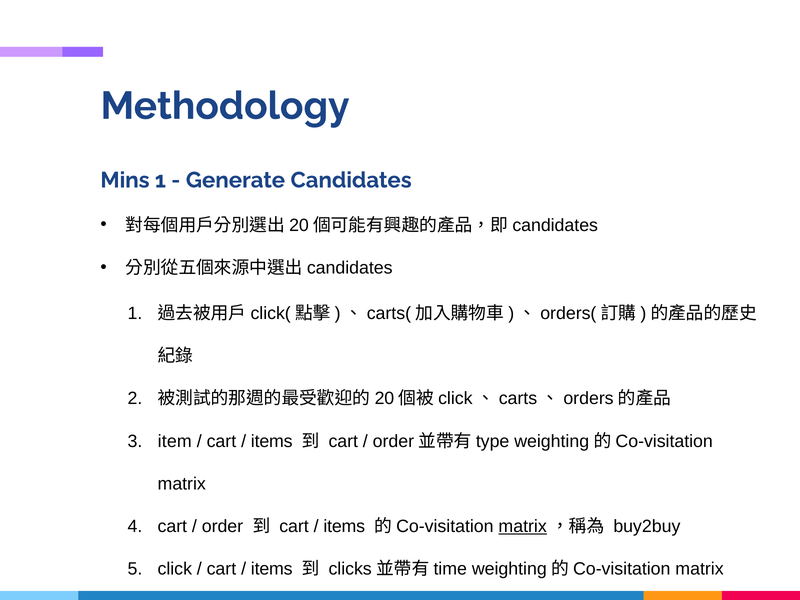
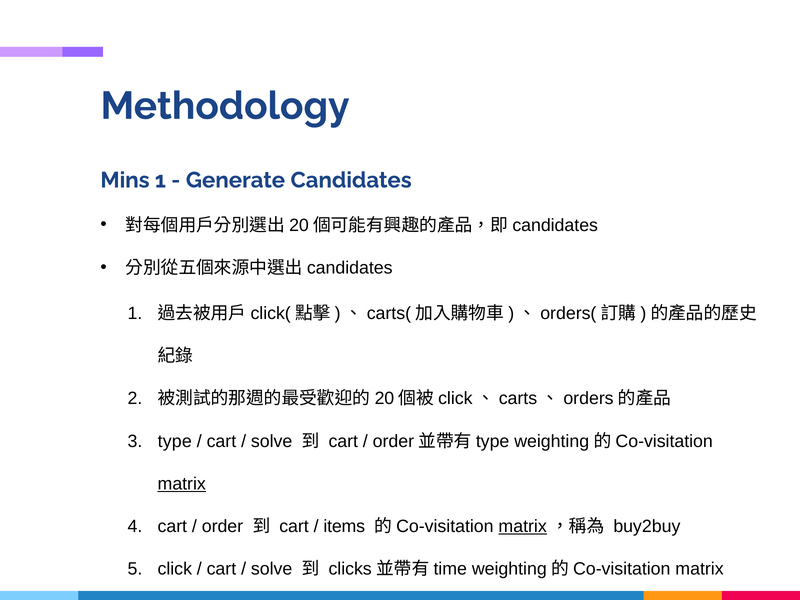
item: item -> type (175, 441)
items: items -> solve (272, 441)
matrix underline: none -> present (182, 484)
items: items -> solve (272, 569)
